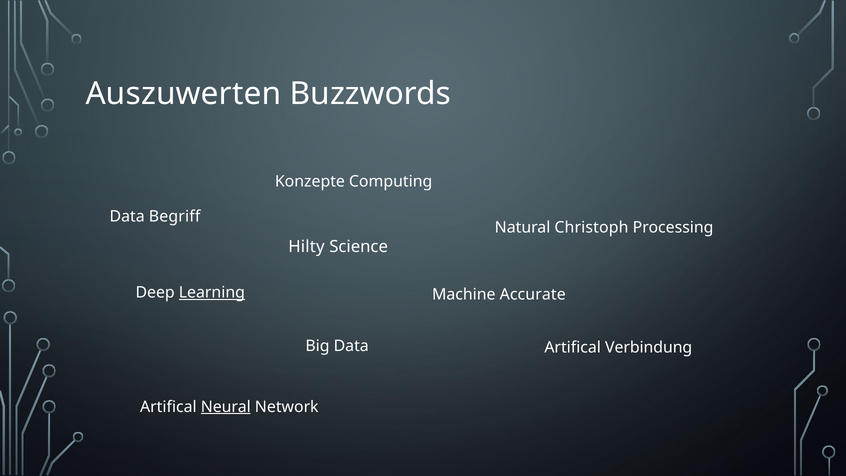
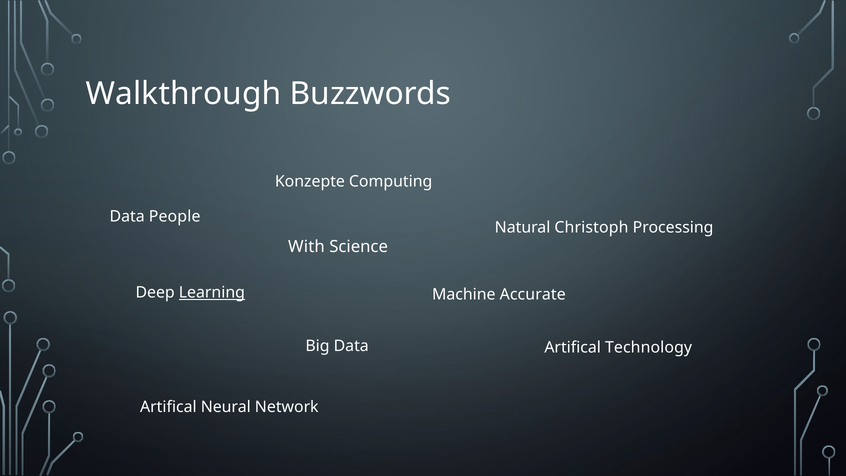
Auszuwerten: Auszuwerten -> Walkthrough (184, 94)
Begriff: Begriff -> People (175, 216)
Hilty: Hilty -> With (306, 246)
Verbindung: Verbindung -> Technology (649, 347)
Neural underline: present -> none (226, 407)
